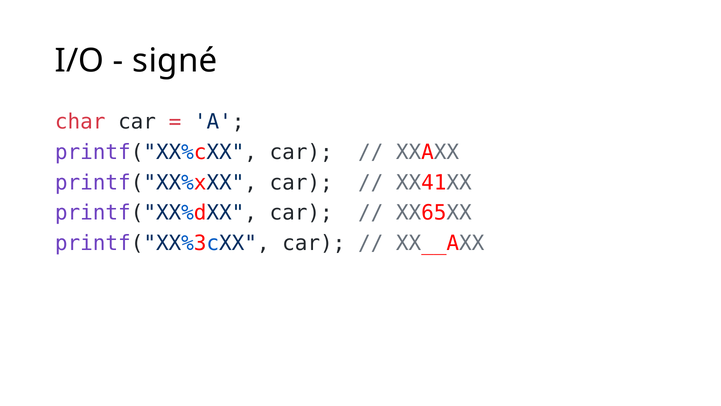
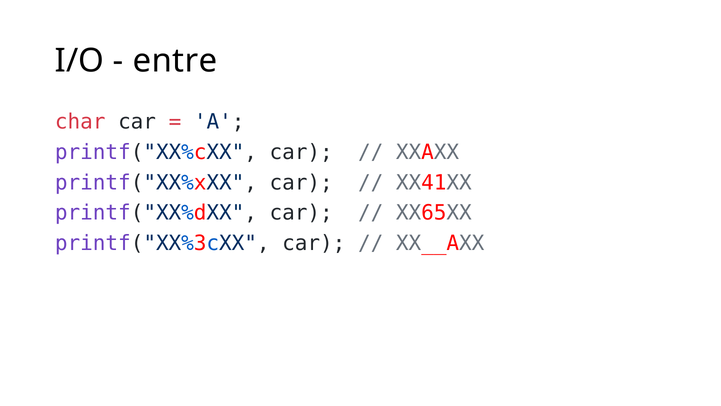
signé: signé -> entre (175, 61)
